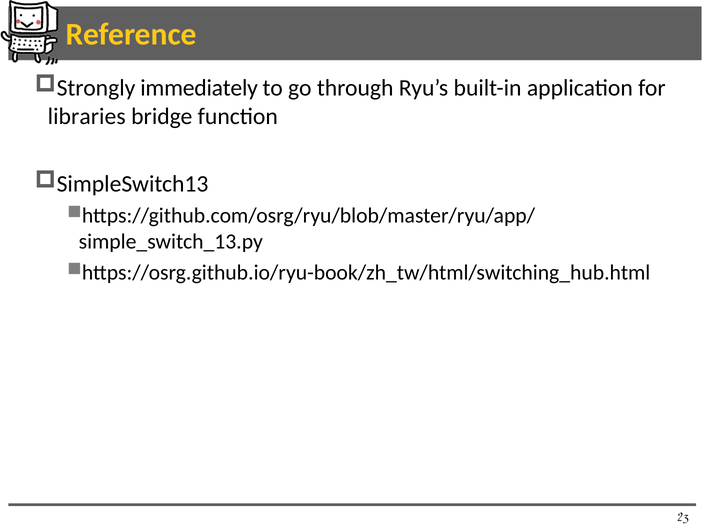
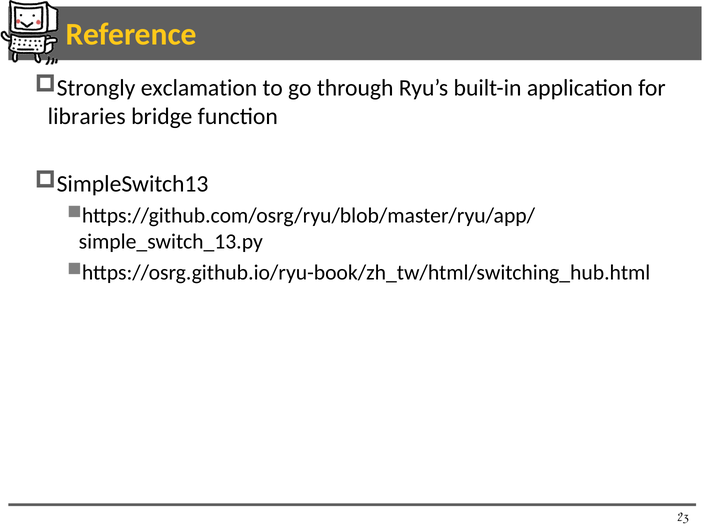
immediately: immediately -> exclamation (199, 88)
